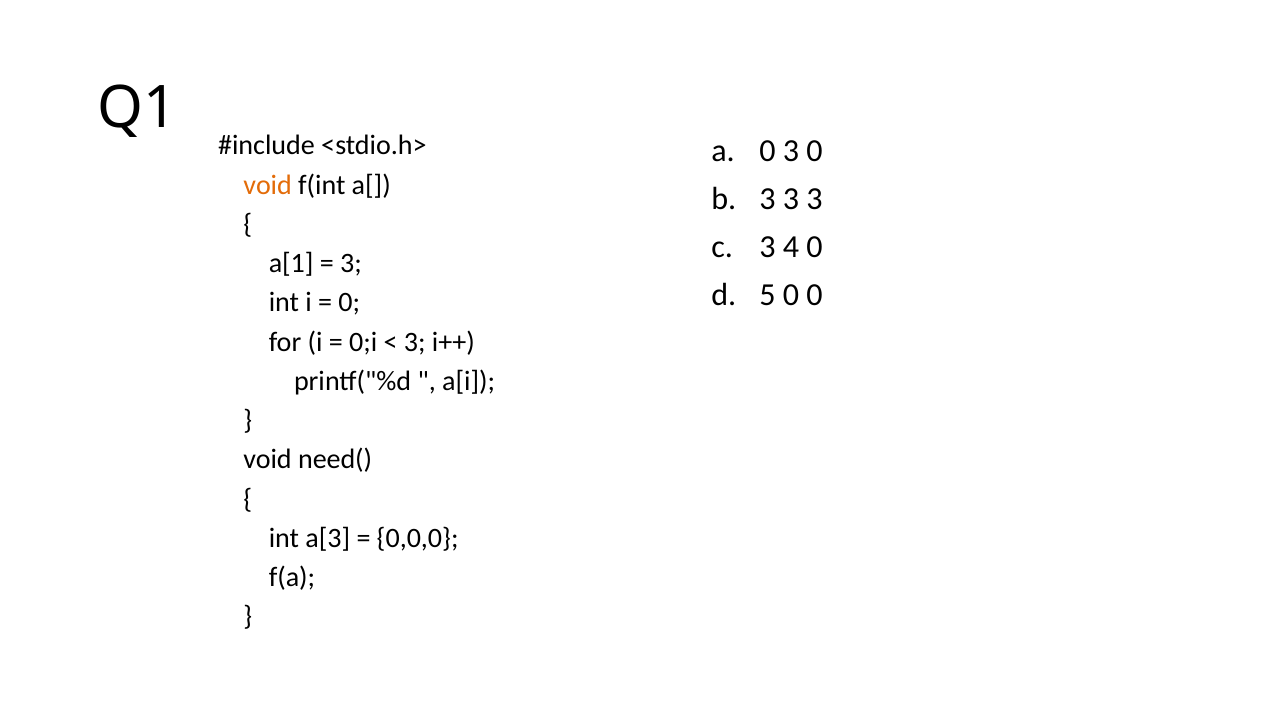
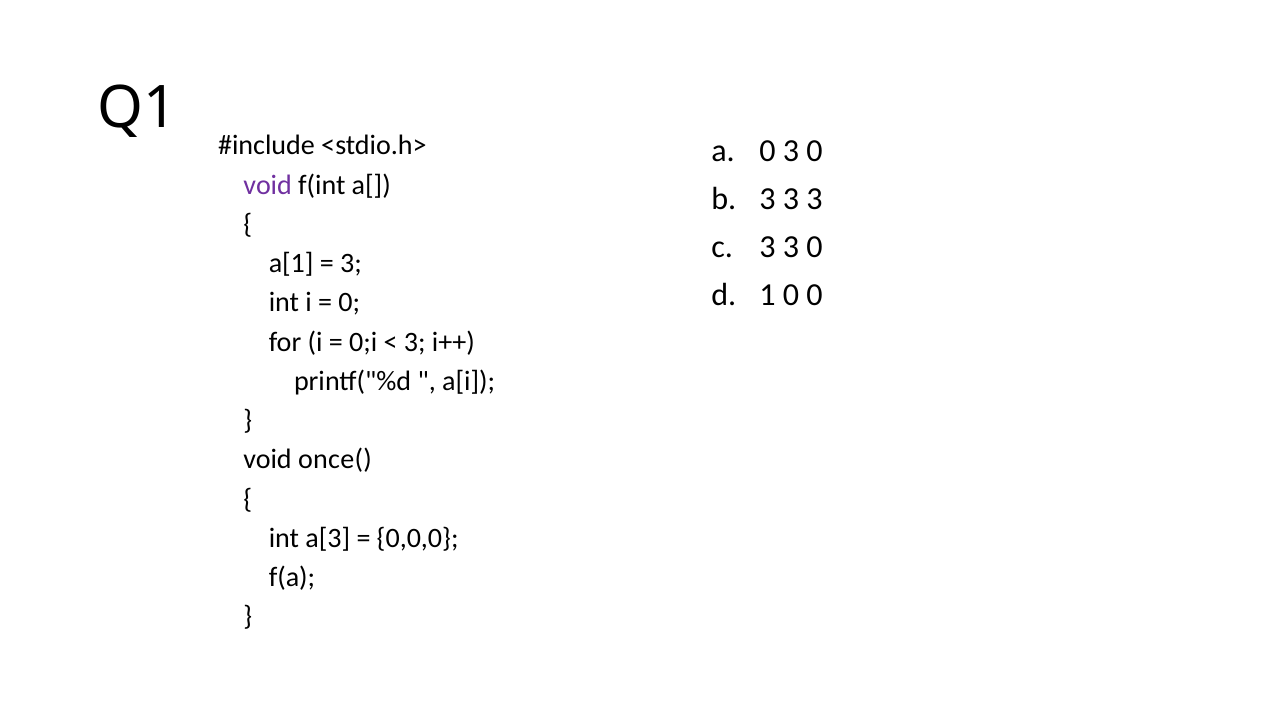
void colour: orange -> purple (268, 185)
4: 4 -> 3 (791, 247)
5: 5 -> 1 (767, 295)
need(: need( -> once( (335, 460)
